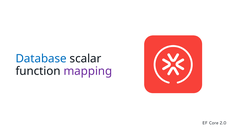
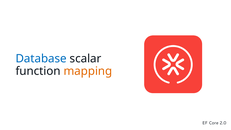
mapping colour: purple -> orange (88, 71)
